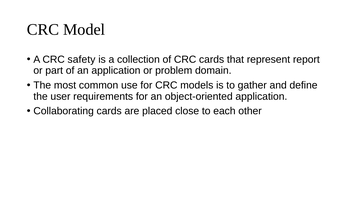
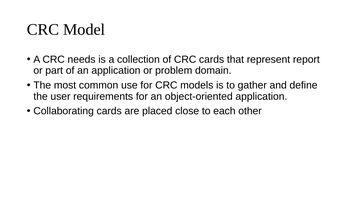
safety: safety -> needs (82, 59)
